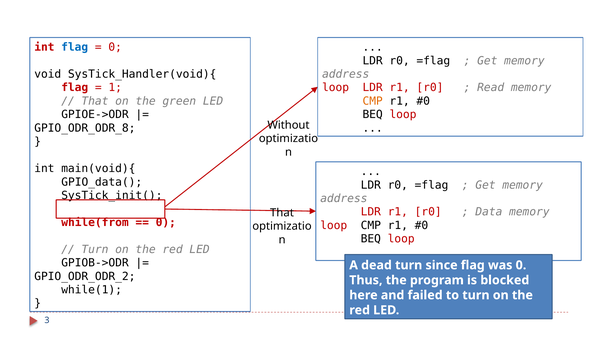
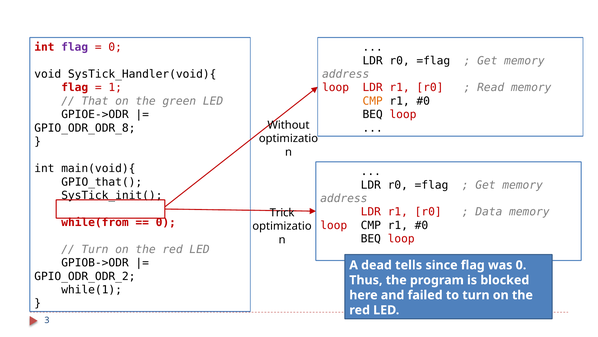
flag colour: blue -> purple (75, 47)
GPIO_data(: GPIO_data( -> GPIO_that( (102, 182)
That: That -> Trick (282, 212)
dead turn: turn -> tells (409, 265)
